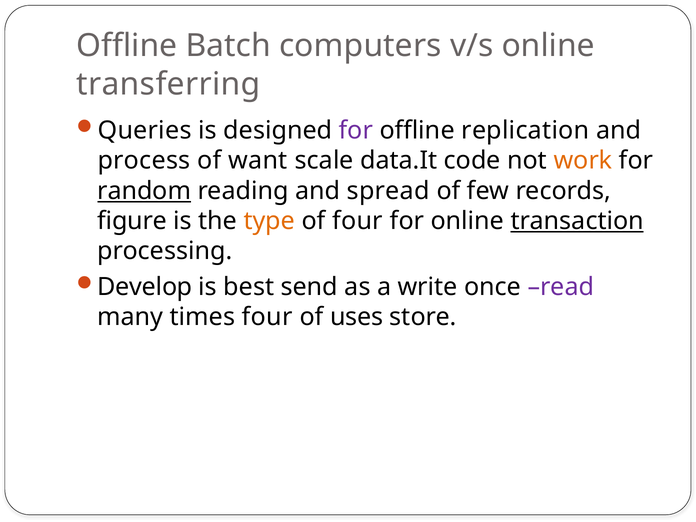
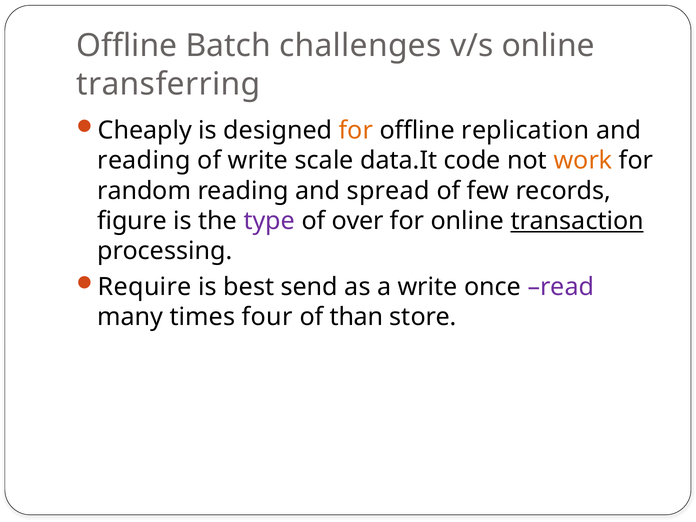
computers: computers -> challenges (360, 46)
Queries: Queries -> Cheaply (145, 130)
for colour: purple -> orange (356, 130)
process: process -> reading (144, 161)
of want: want -> write (258, 161)
random underline: present -> none (144, 191)
type colour: orange -> purple (269, 221)
of four: four -> over (358, 221)
Develop: Develop -> Require (145, 287)
uses: uses -> than (357, 317)
